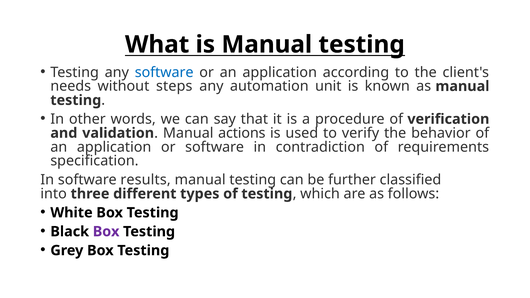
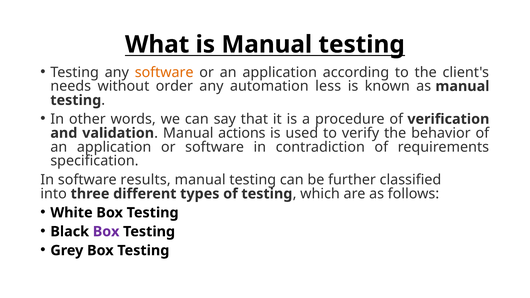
software colour: blue -> orange (164, 72)
steps: steps -> order (174, 86)
unit: unit -> less (328, 86)
